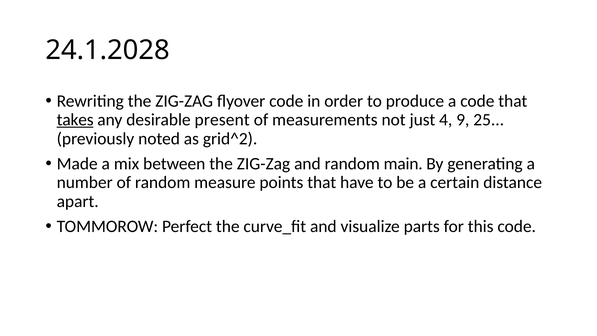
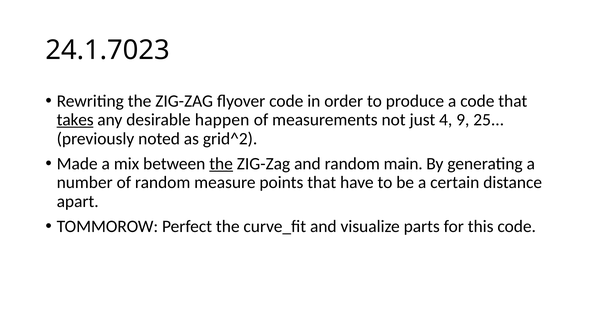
24.1.2028: 24.1.2028 -> 24.1.7023 (108, 50)
present: present -> happen (222, 120)
the underline: none -> present (221, 164)
